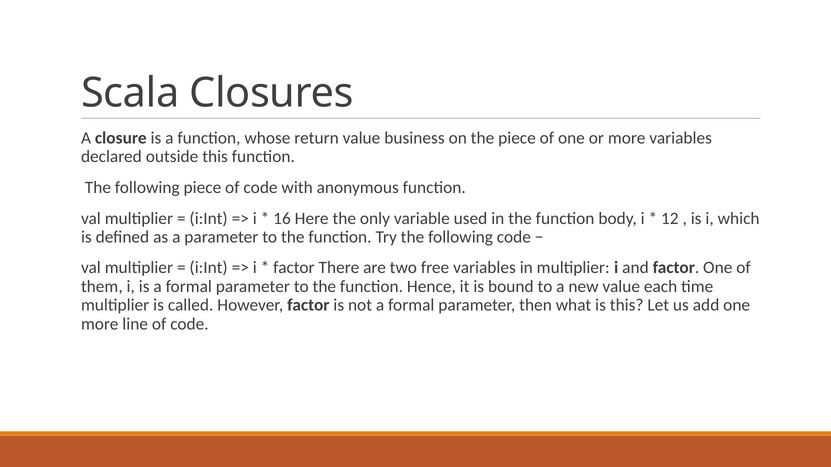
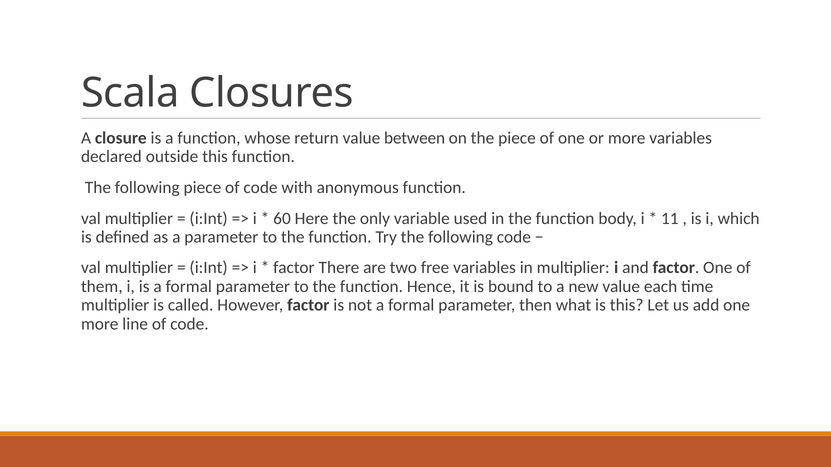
business: business -> between (415, 138)
16: 16 -> 60 (282, 219)
12: 12 -> 11 (670, 219)
